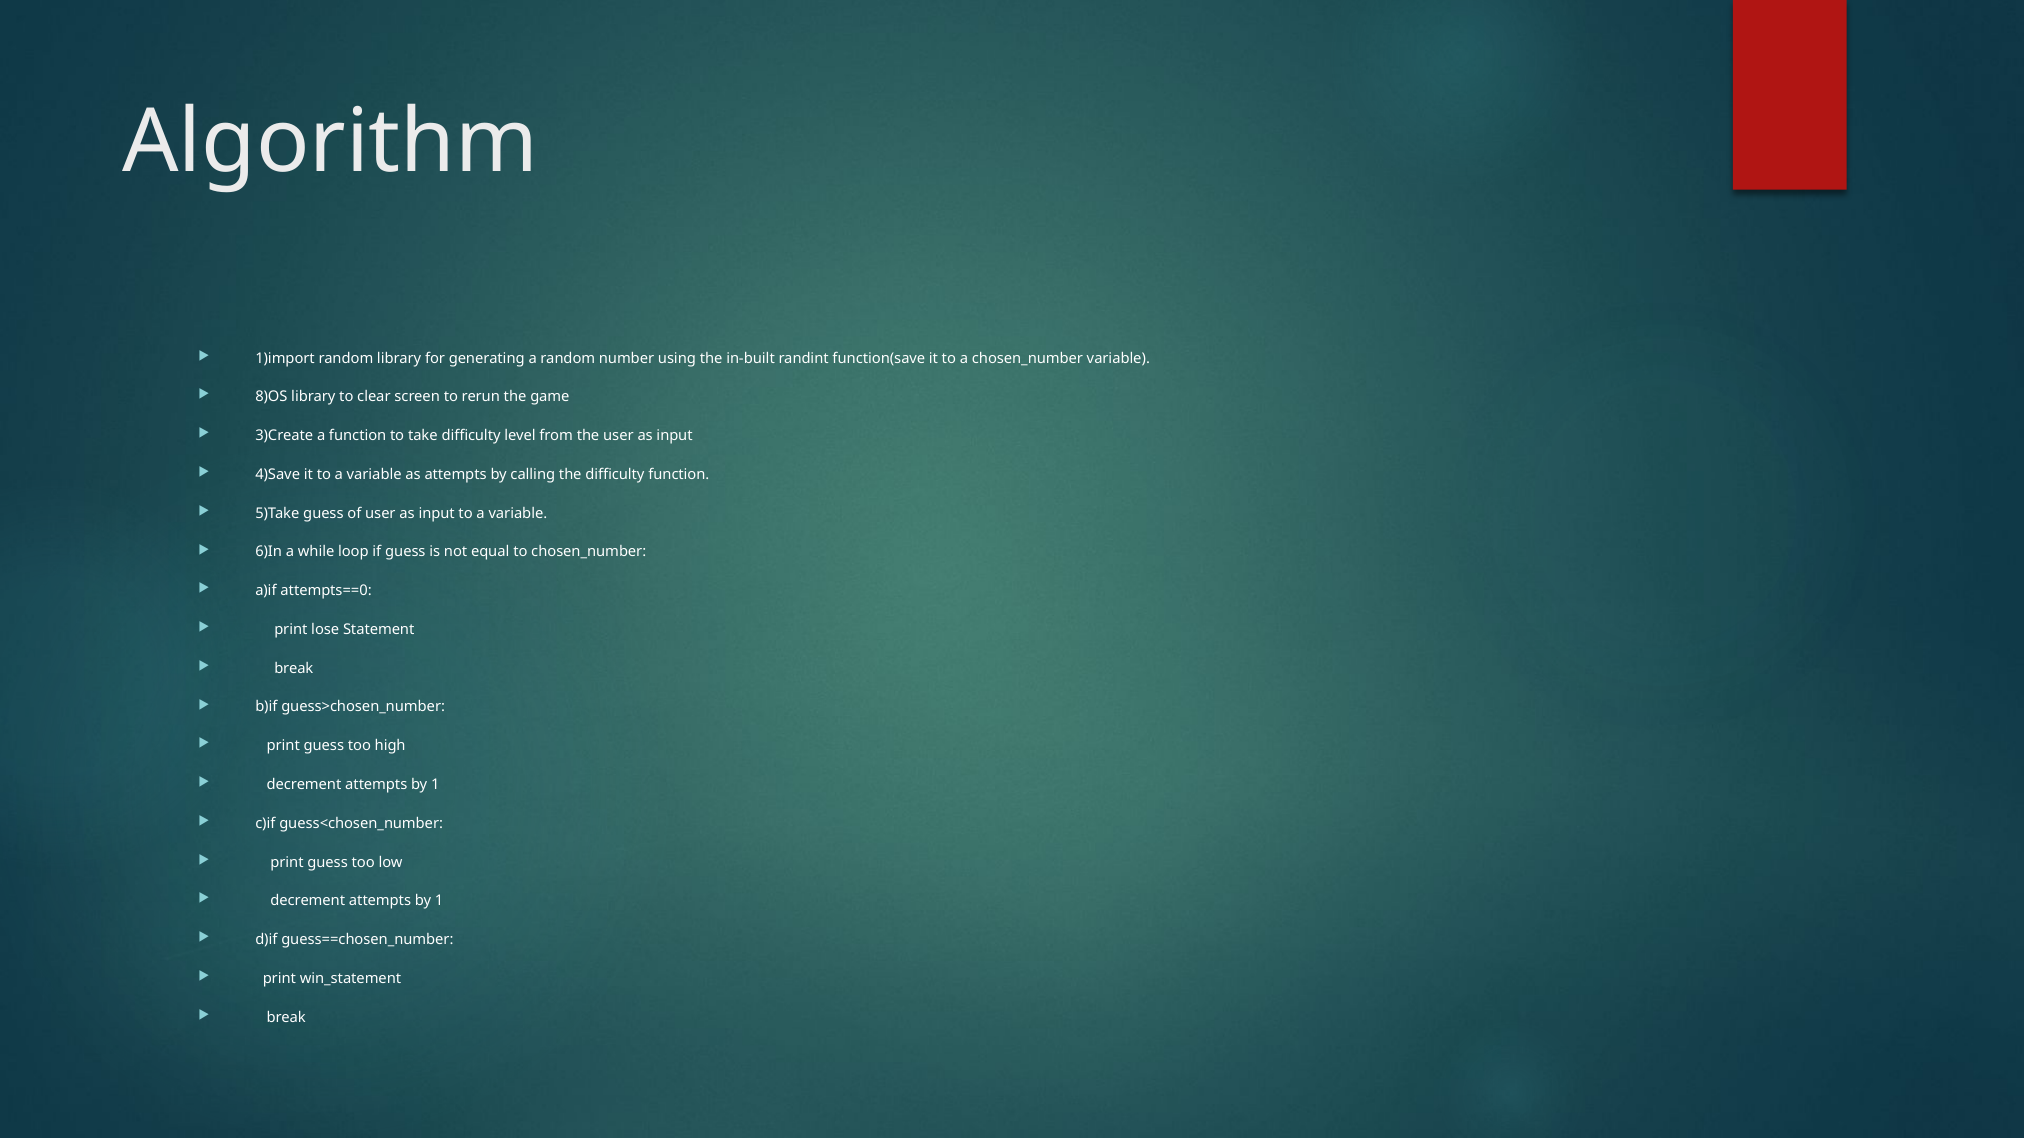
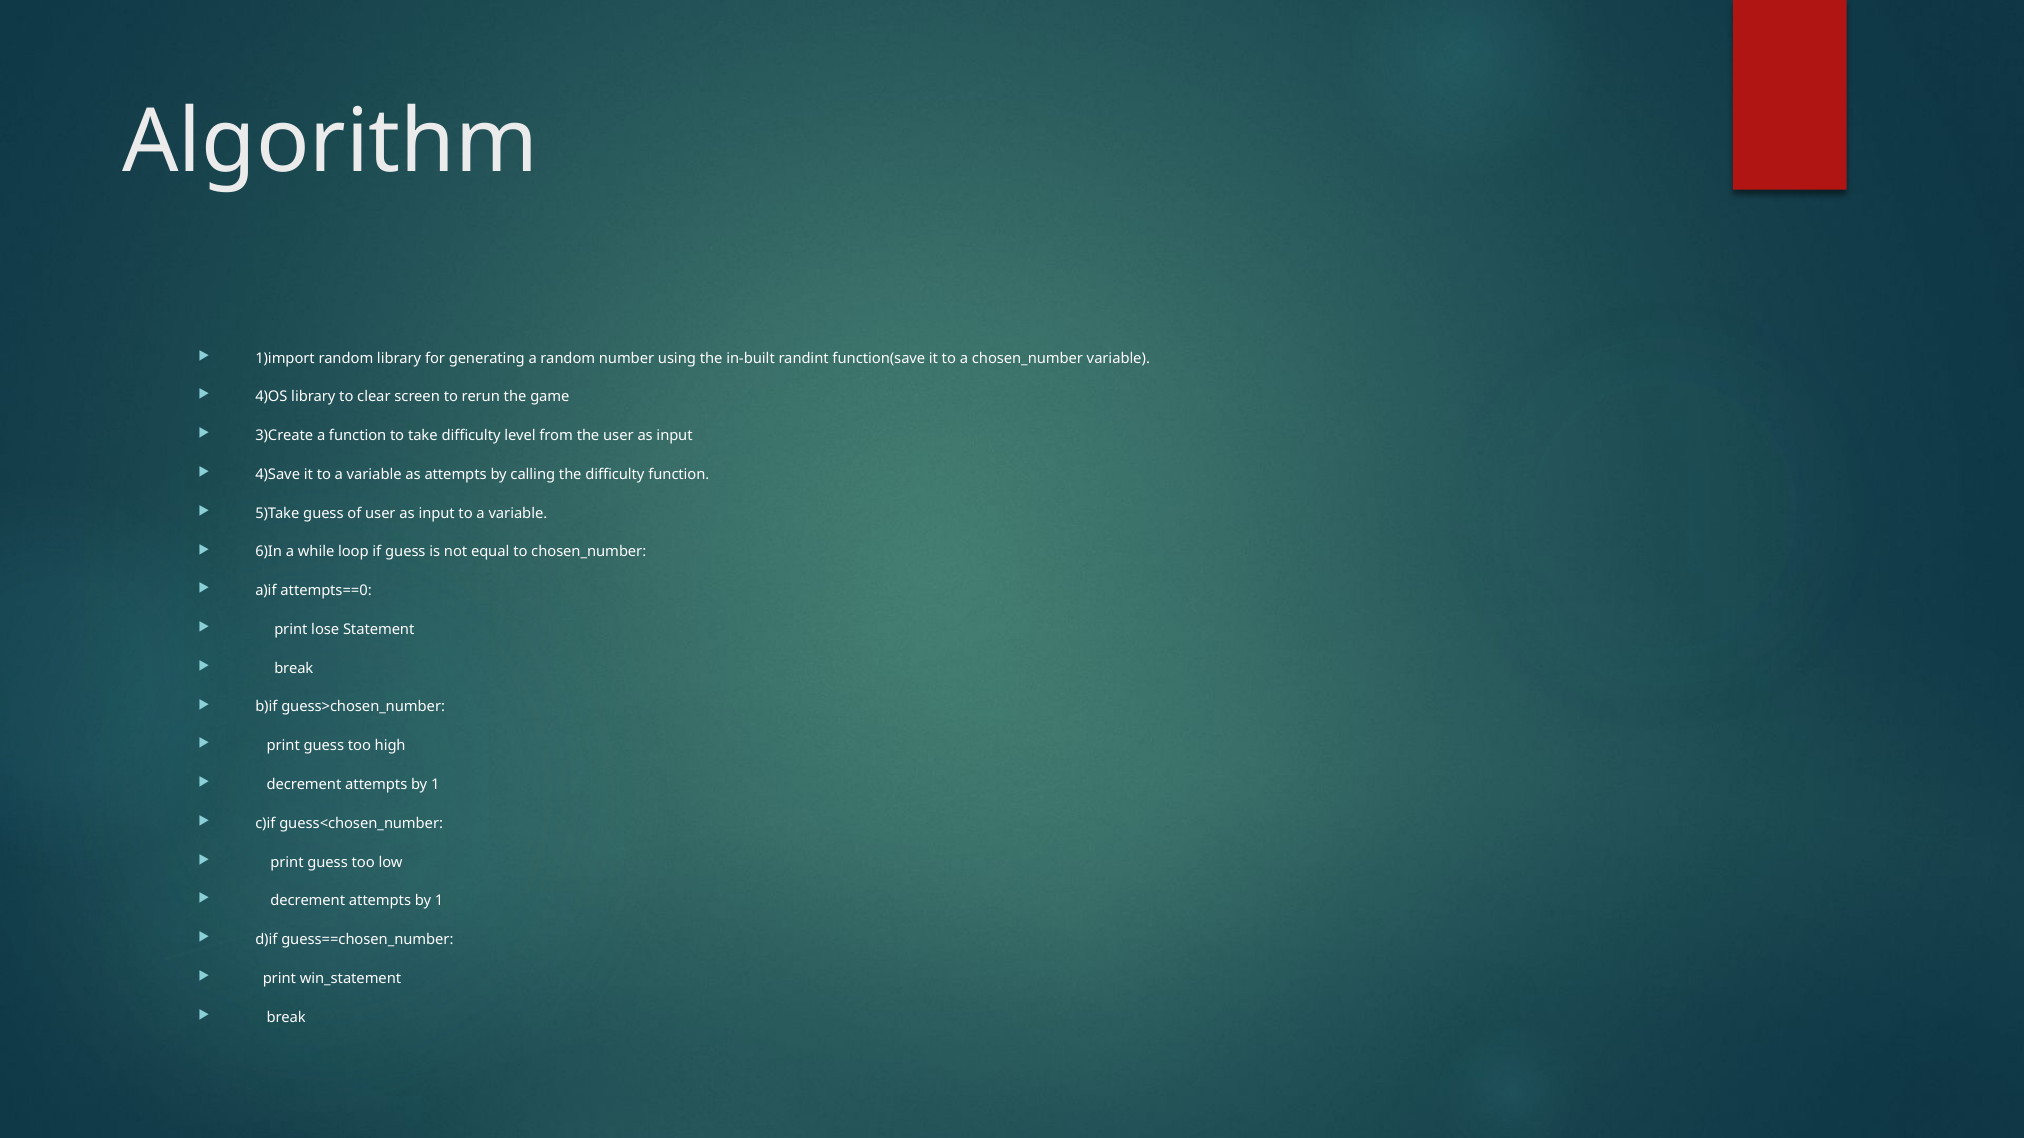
8)OS: 8)OS -> 4)OS (271, 397)
